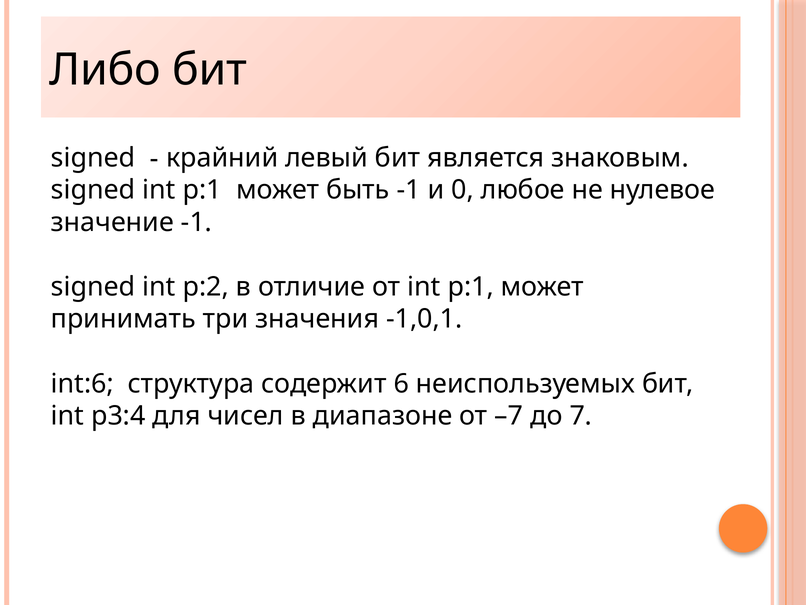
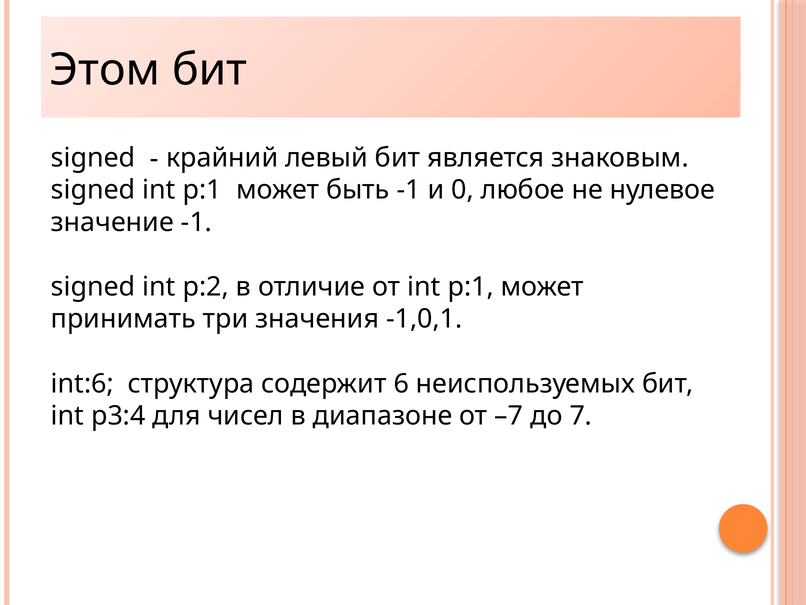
Либо: Либо -> Этом (105, 70)
